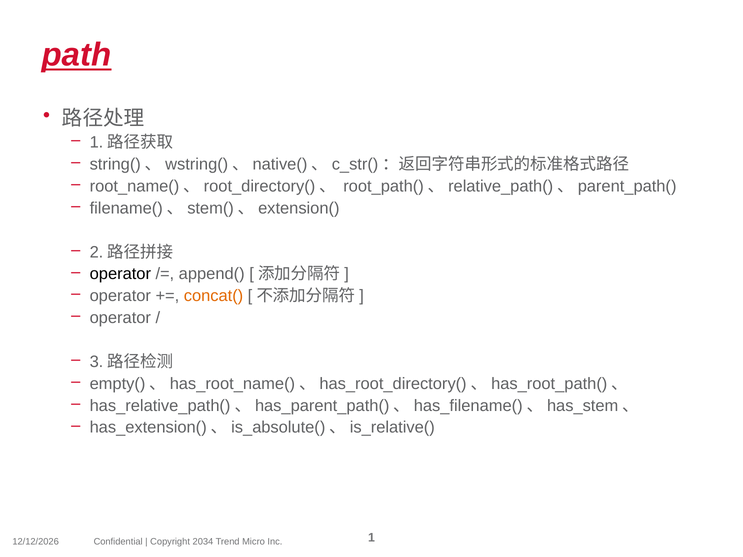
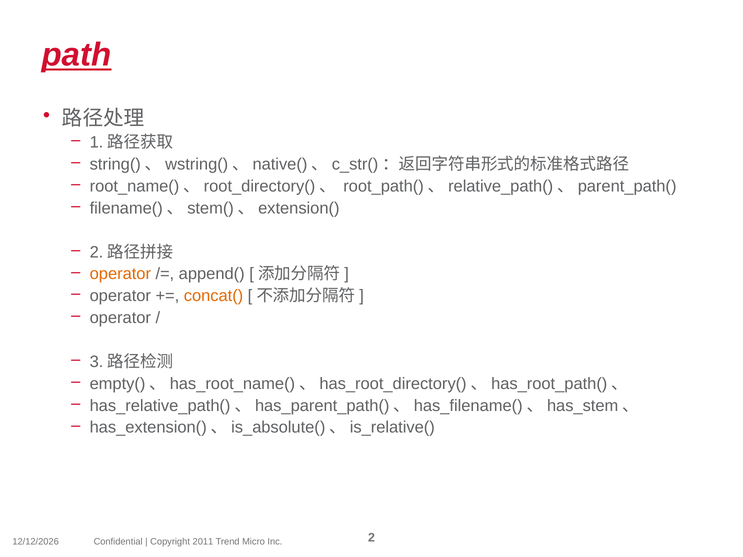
operator colour: black -> orange (120, 274)
1: 1 -> 2 (372, 538)
2034: 2034 -> 2011 (203, 542)
